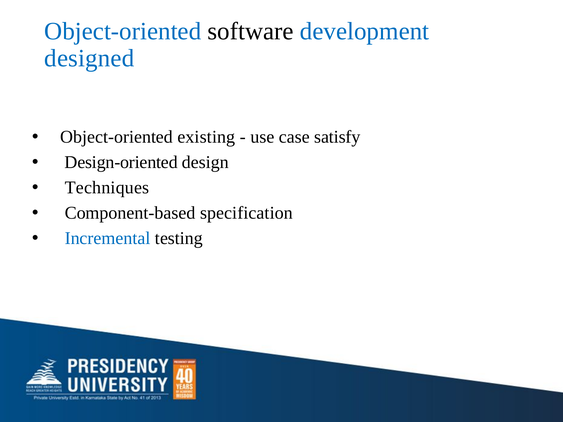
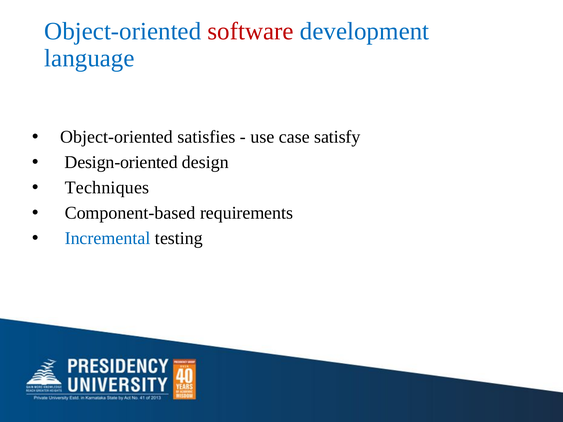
software colour: black -> red (251, 31)
designed: designed -> language (89, 58)
existing: existing -> satisfies (206, 137)
specification: specification -> requirements (247, 213)
